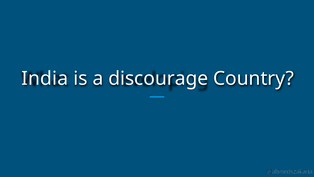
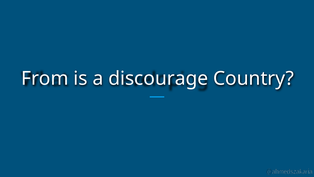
India: India -> From (45, 78)
